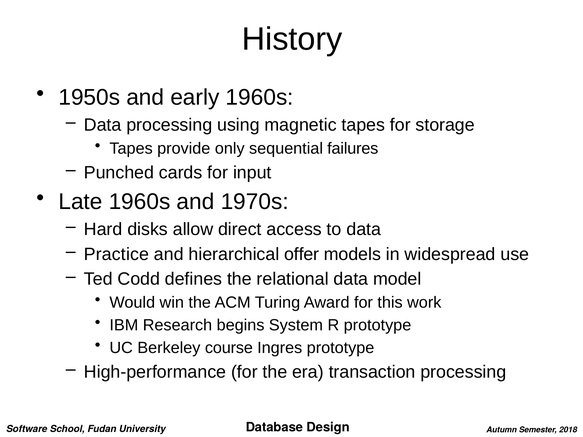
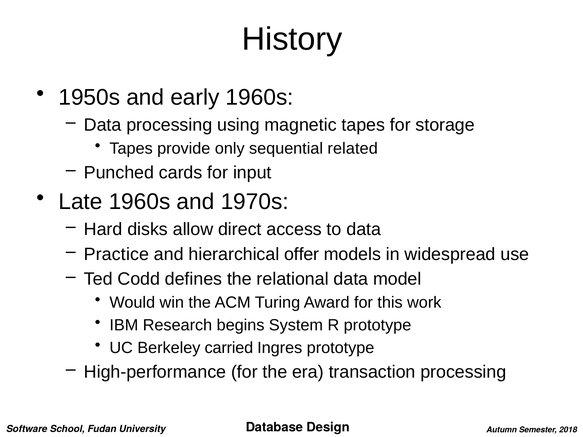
failures: failures -> related (353, 149)
course: course -> carried (229, 348)
